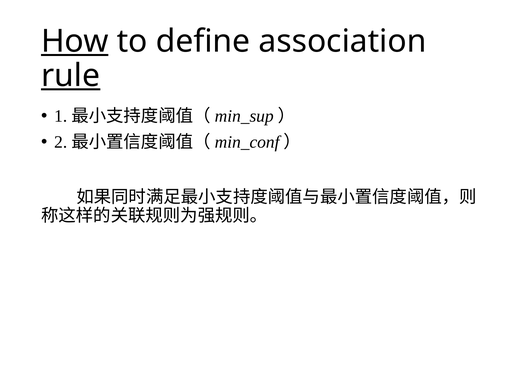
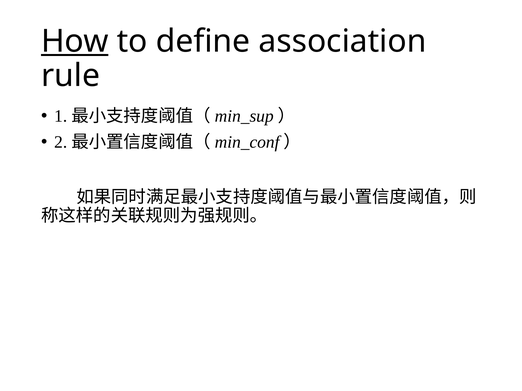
rule underline: present -> none (71, 76)
